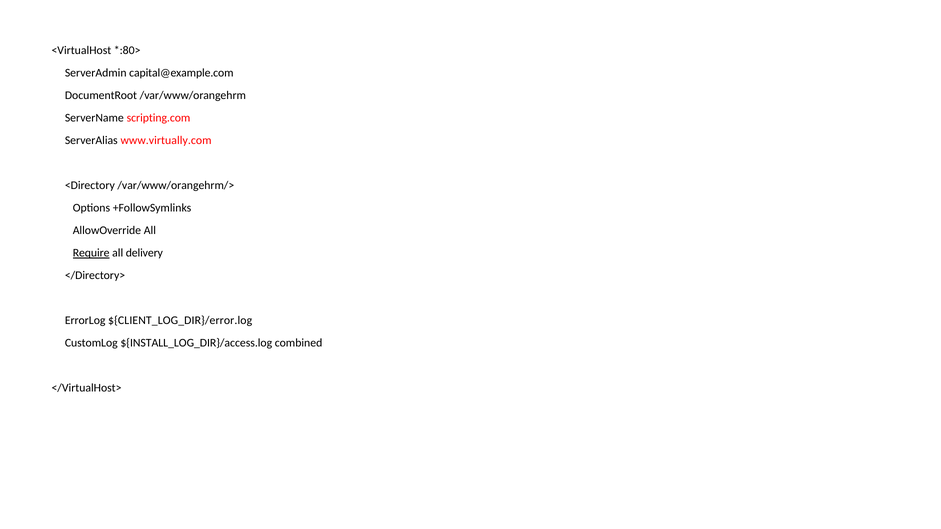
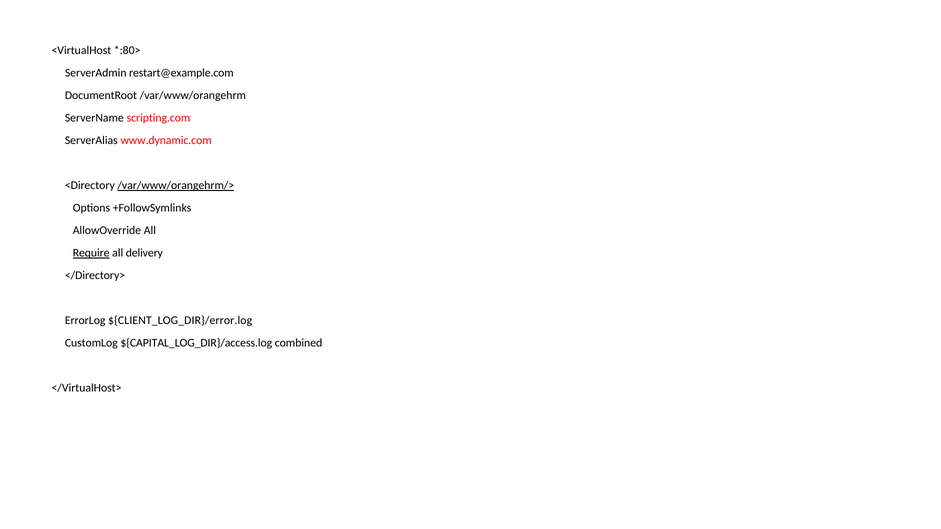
capital@example.com: capital@example.com -> restart@example.com (181, 73)
www.virtually.com: www.virtually.com -> www.dynamic.com (166, 141)
/var/www/orangehrm/> underline: none -> present (176, 186)
${INSTALL_LOG_DIR}/access.log: ${INSTALL_LOG_DIR}/access.log -> ${CAPITAL_LOG_DIR}/access.log (196, 343)
